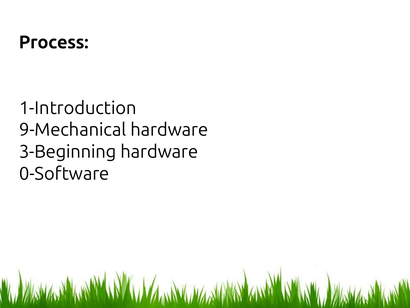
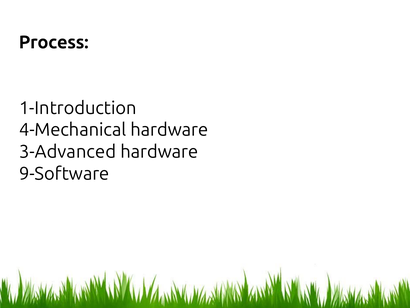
9-Mechanical: 9-Mechanical -> 4-Mechanical (73, 130)
3-Beginning: 3-Beginning -> 3-Advanced (68, 152)
0-Software: 0-Software -> 9-Software (64, 173)
